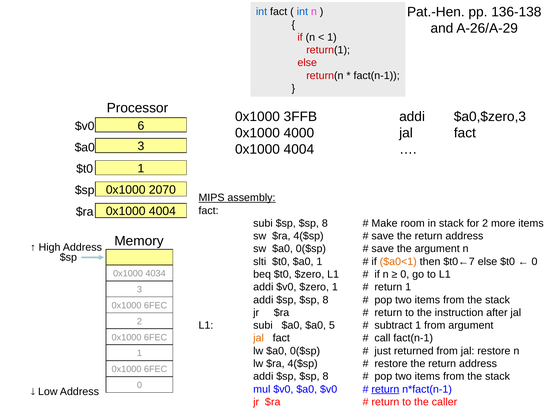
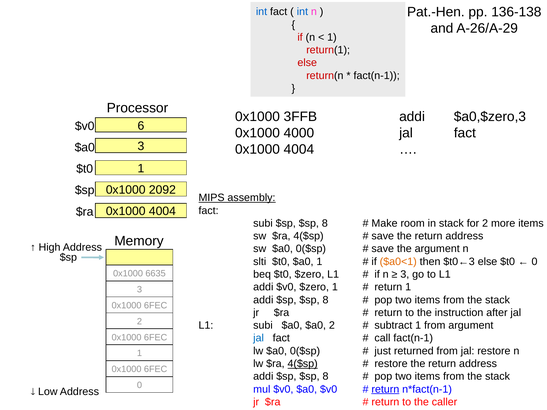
2070: 2070 -> 2092 (162, 190)
$t0←7: $t0←7 -> $t0←3 (459, 262)
4034: 4034 -> 6635 (156, 274)
0: 0 -> 3 (405, 274)
$a0 5: 5 -> 2 (332, 326)
jal colour: orange -> blue (259, 338)
4($sp underline: none -> present (303, 364)
